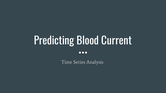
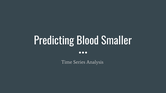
Current: Current -> Smaller (117, 41)
